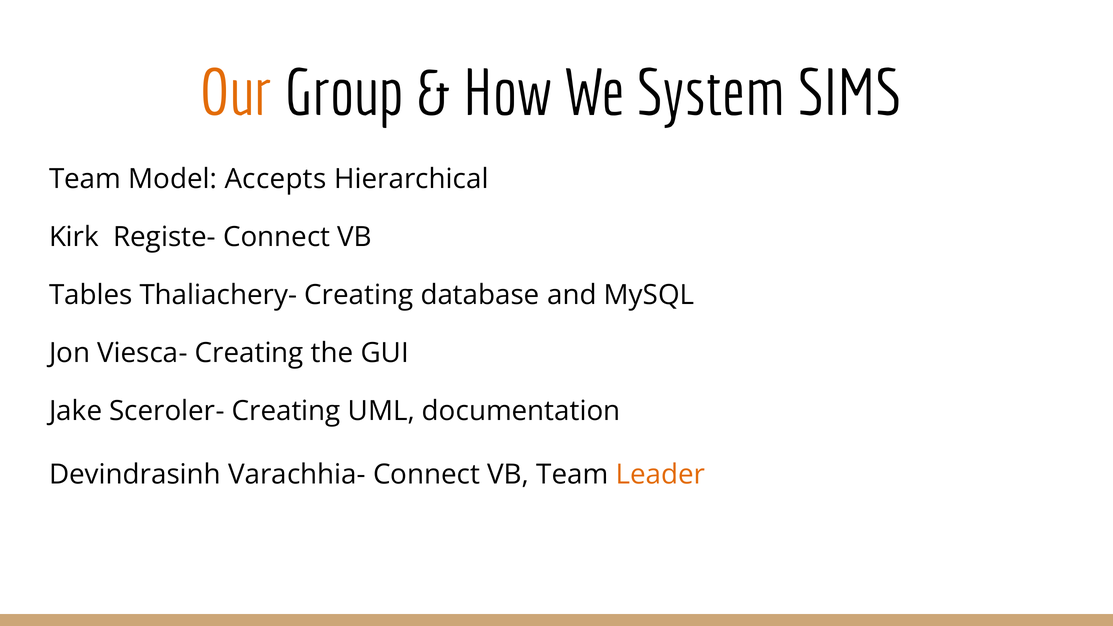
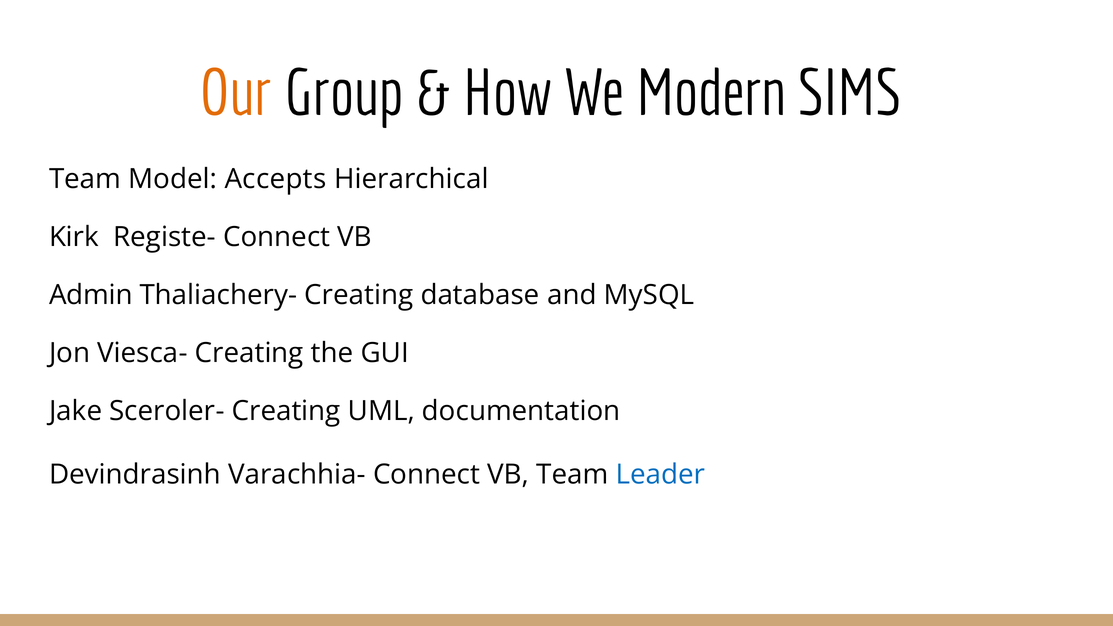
System: System -> Modern (712, 94)
Tables: Tables -> Admin (91, 295)
Leader colour: orange -> blue (660, 474)
